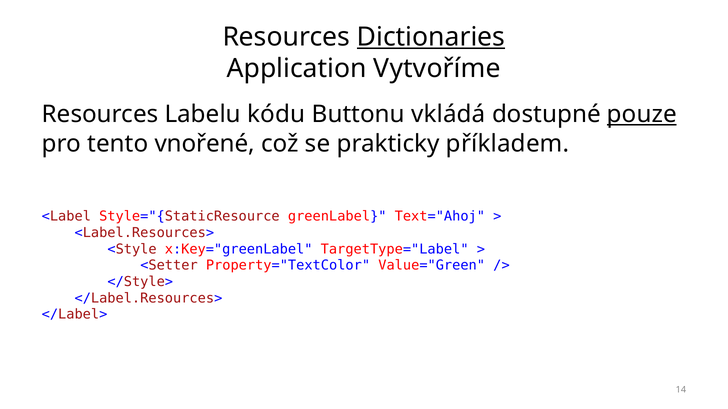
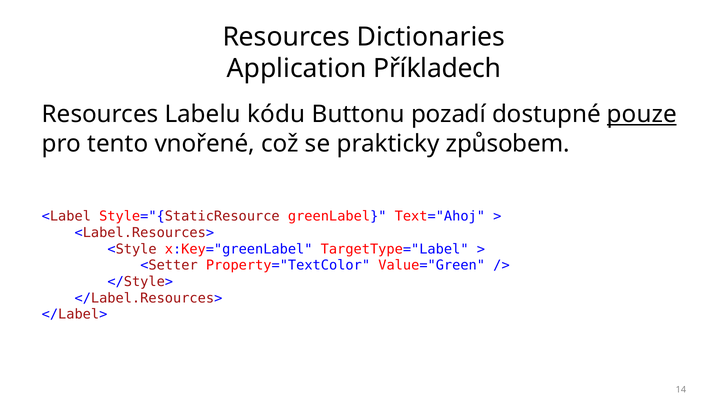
Dictionaries underline: present -> none (431, 37)
Vytvoříme: Vytvoříme -> Příkladech (437, 69)
vkládá: vkládá -> pozadí (449, 115)
příkladem: příkladem -> způsobem (508, 144)
